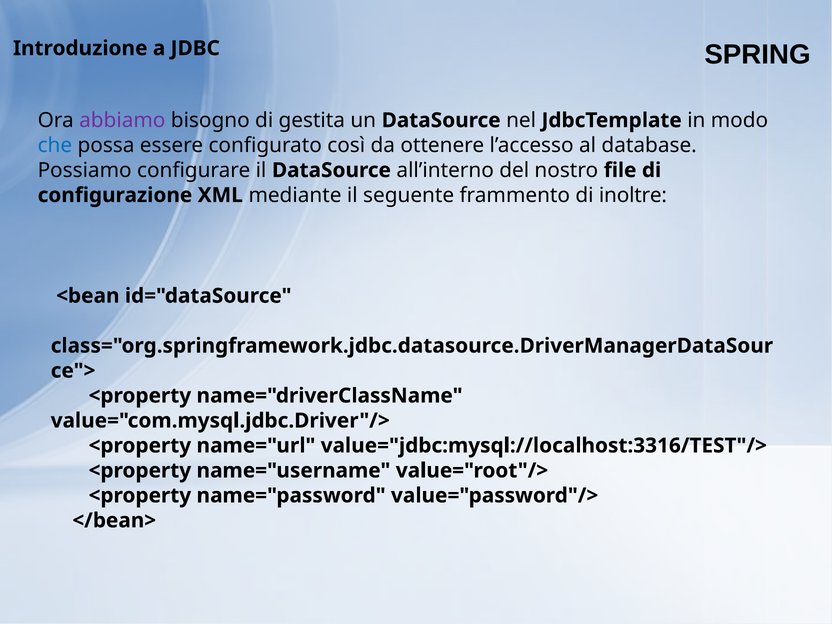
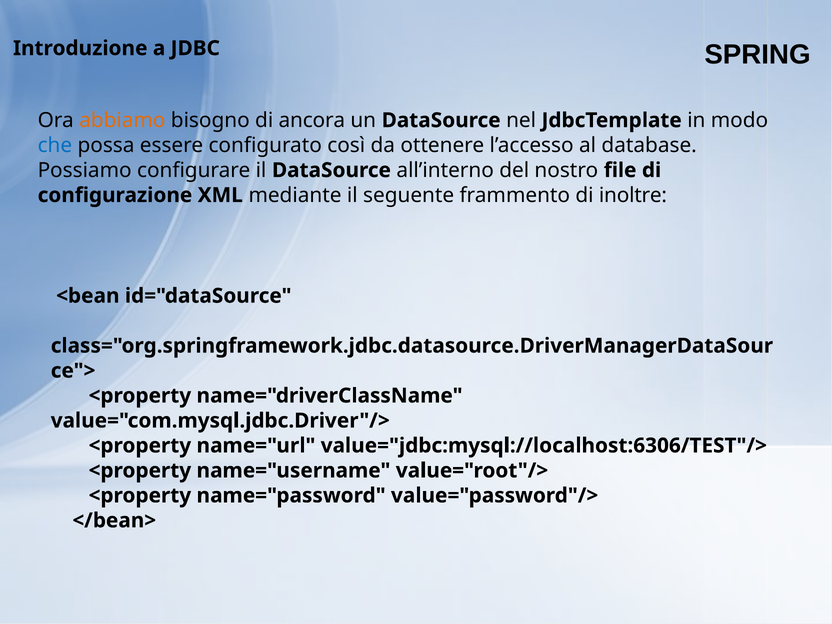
abbiamo colour: purple -> orange (122, 120)
gestita: gestita -> ancora (312, 120)
value="jdbc:mysql://localhost:3316/TEST"/>: value="jdbc:mysql://localhost:3316/TEST"/> -> value="jdbc:mysql://localhost:6306/TEST"/> (544, 446)
